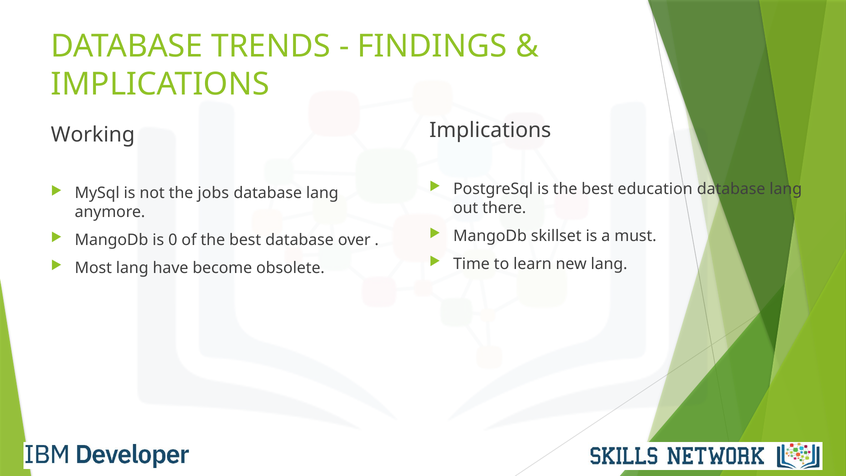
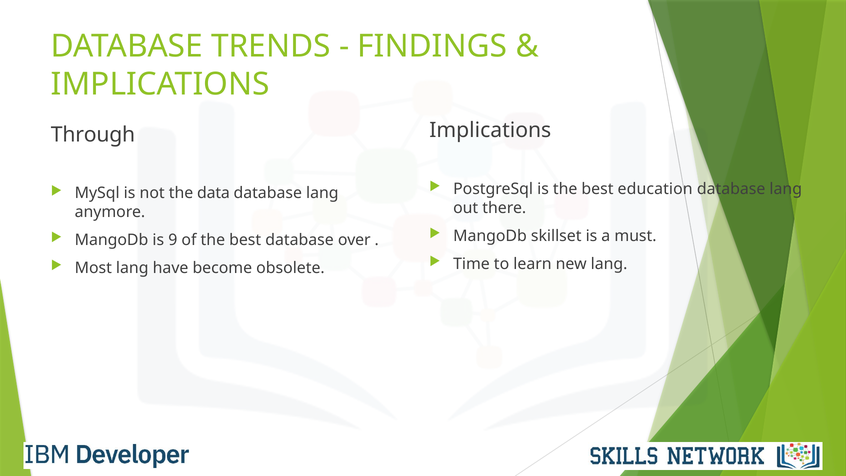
Working: Working -> Through (93, 135)
jobs: jobs -> data (213, 193)
0: 0 -> 9 (173, 240)
